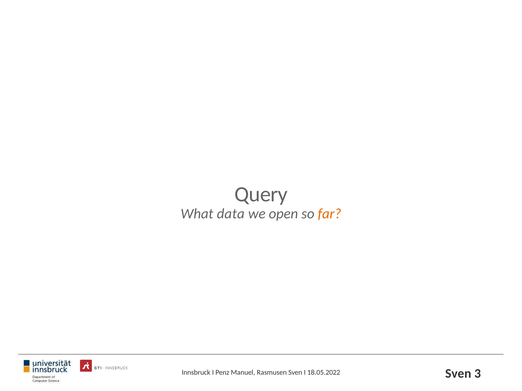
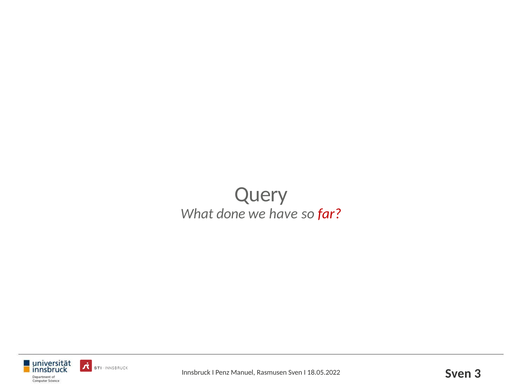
data: data -> done (231, 214)
open: open -> have (283, 214)
far colour: orange -> red (330, 214)
